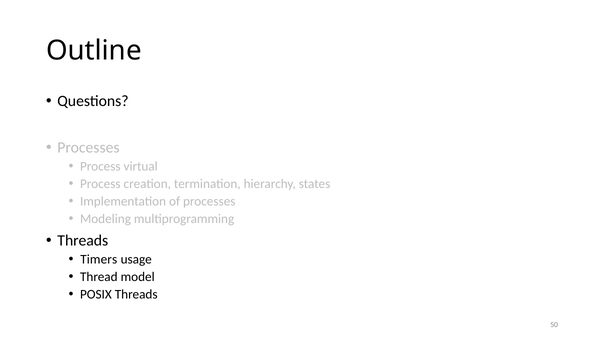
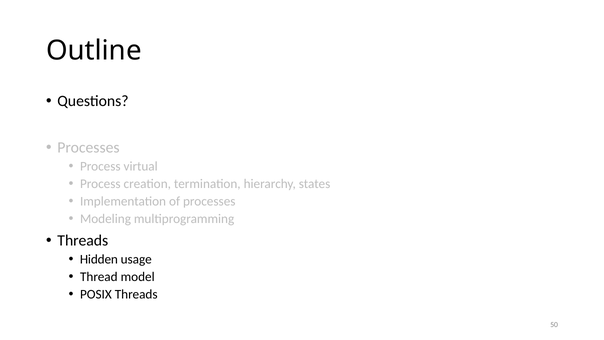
Timers: Timers -> Hidden (99, 259)
